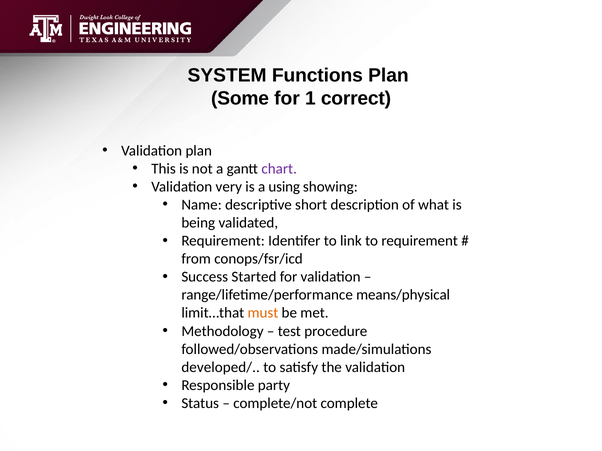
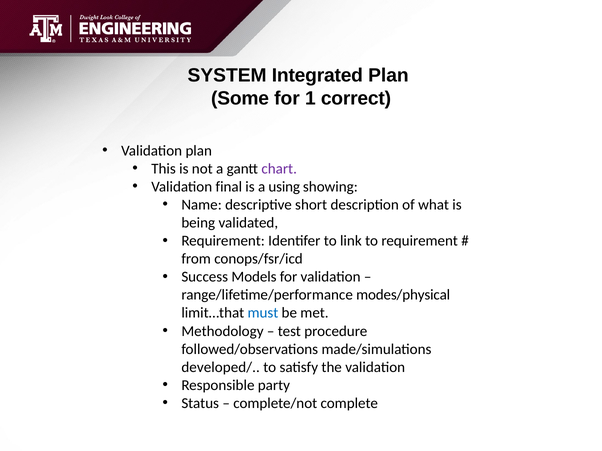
Functions: Functions -> Integrated (317, 75)
very: very -> final (229, 187)
Started: Started -> Models (254, 277)
means/physical: means/physical -> modes/physical (403, 295)
must colour: orange -> blue (263, 313)
